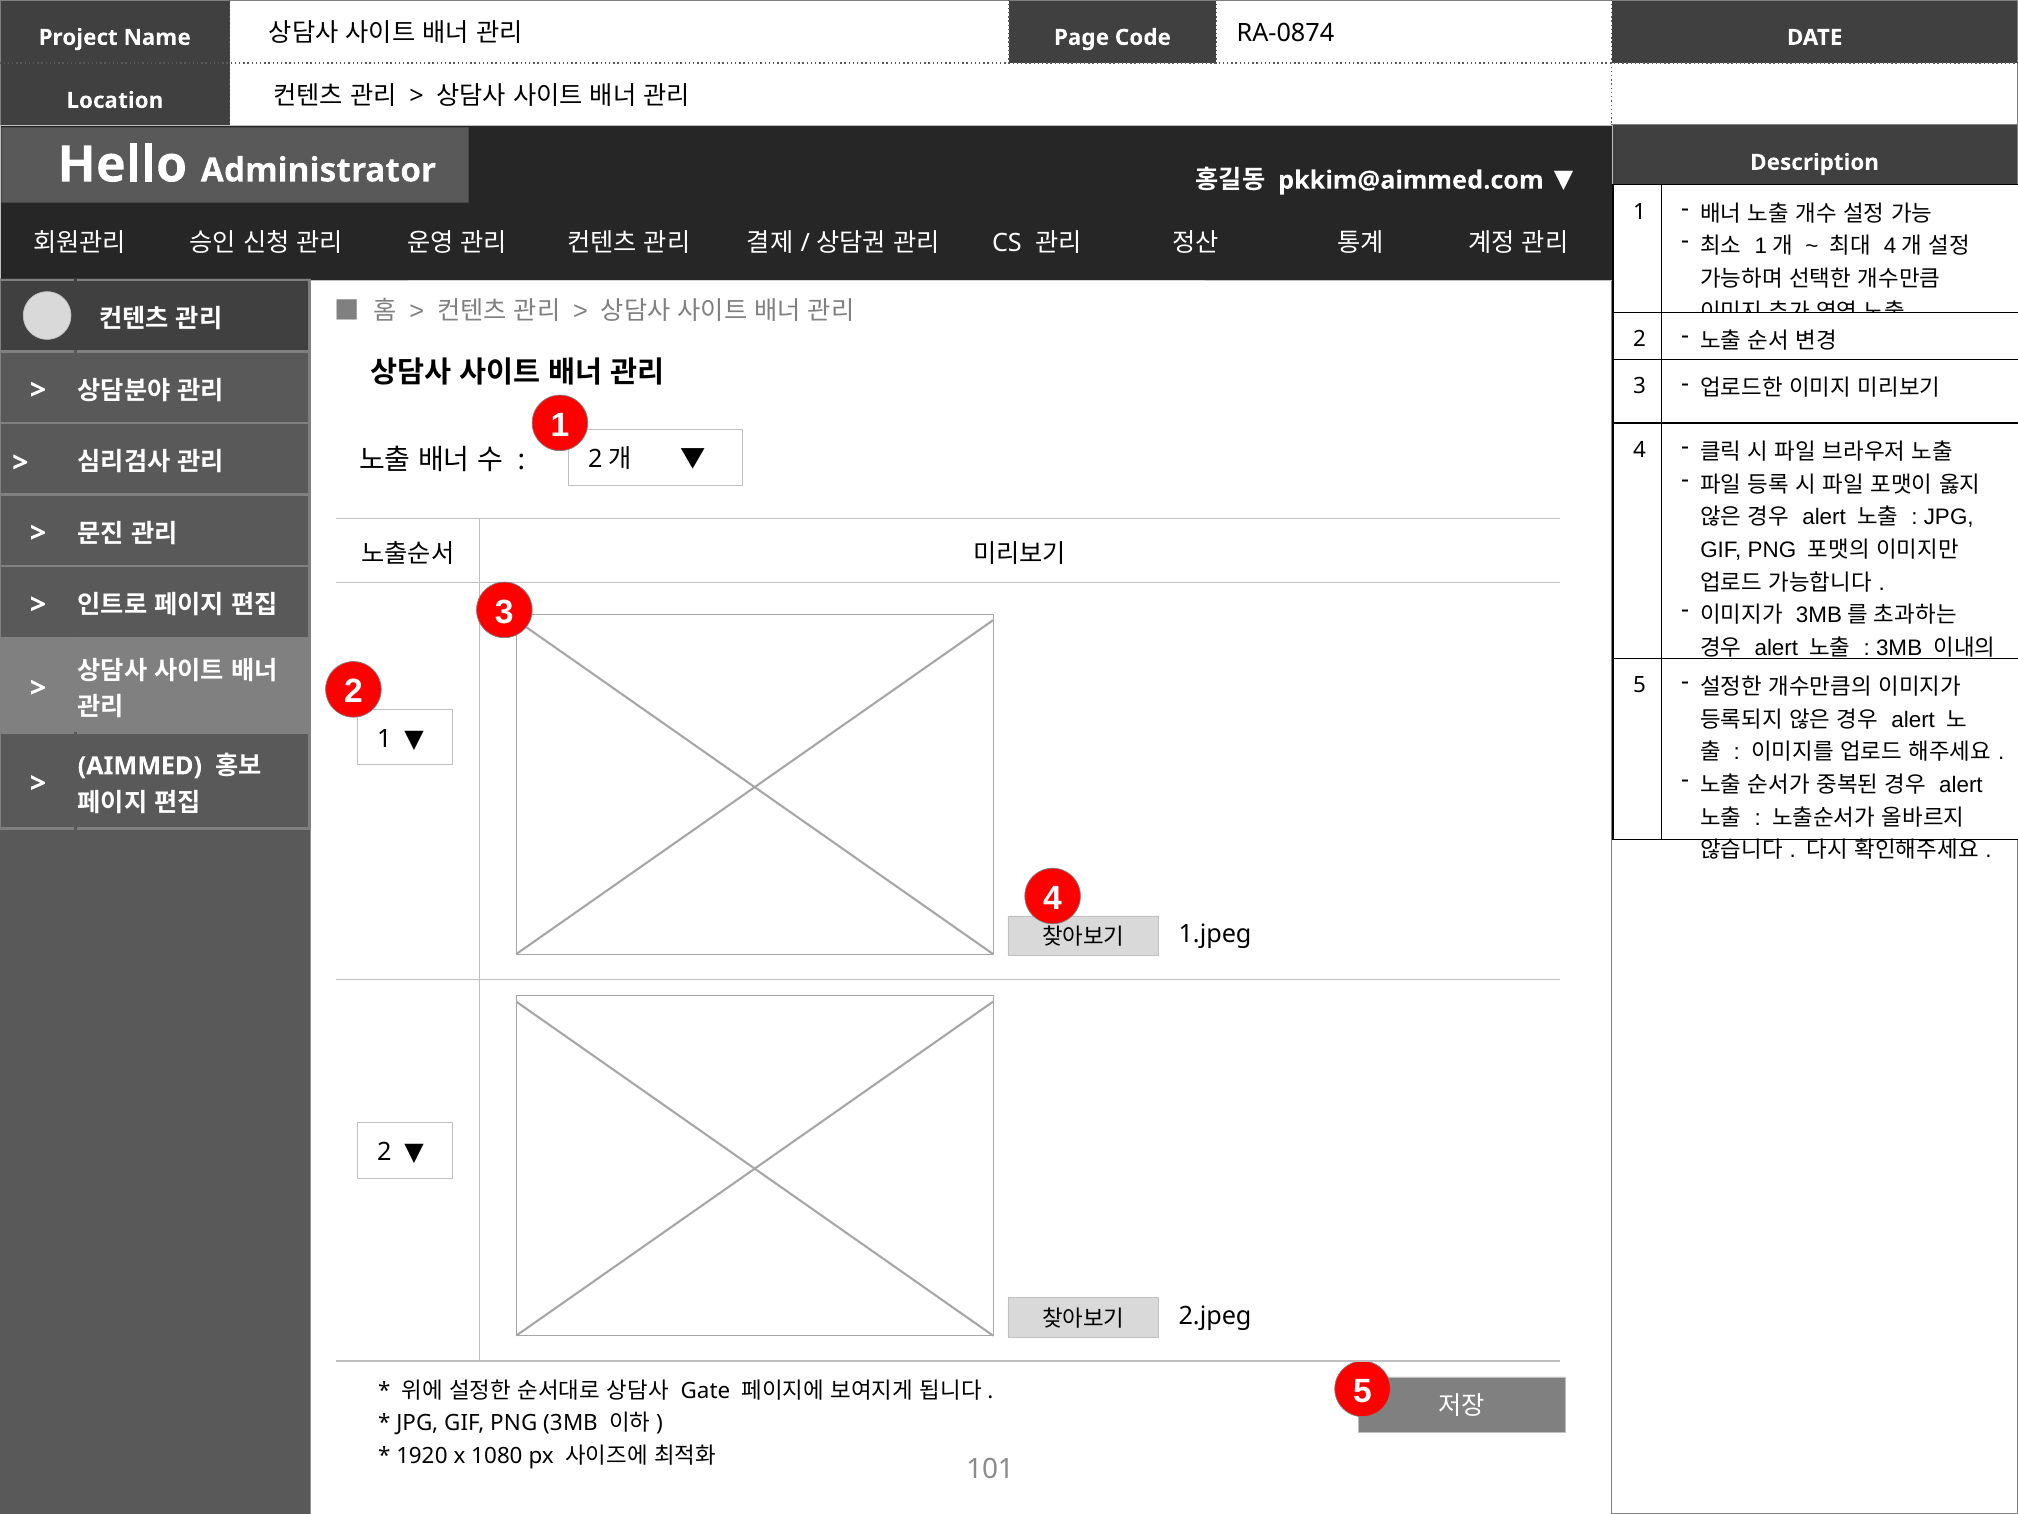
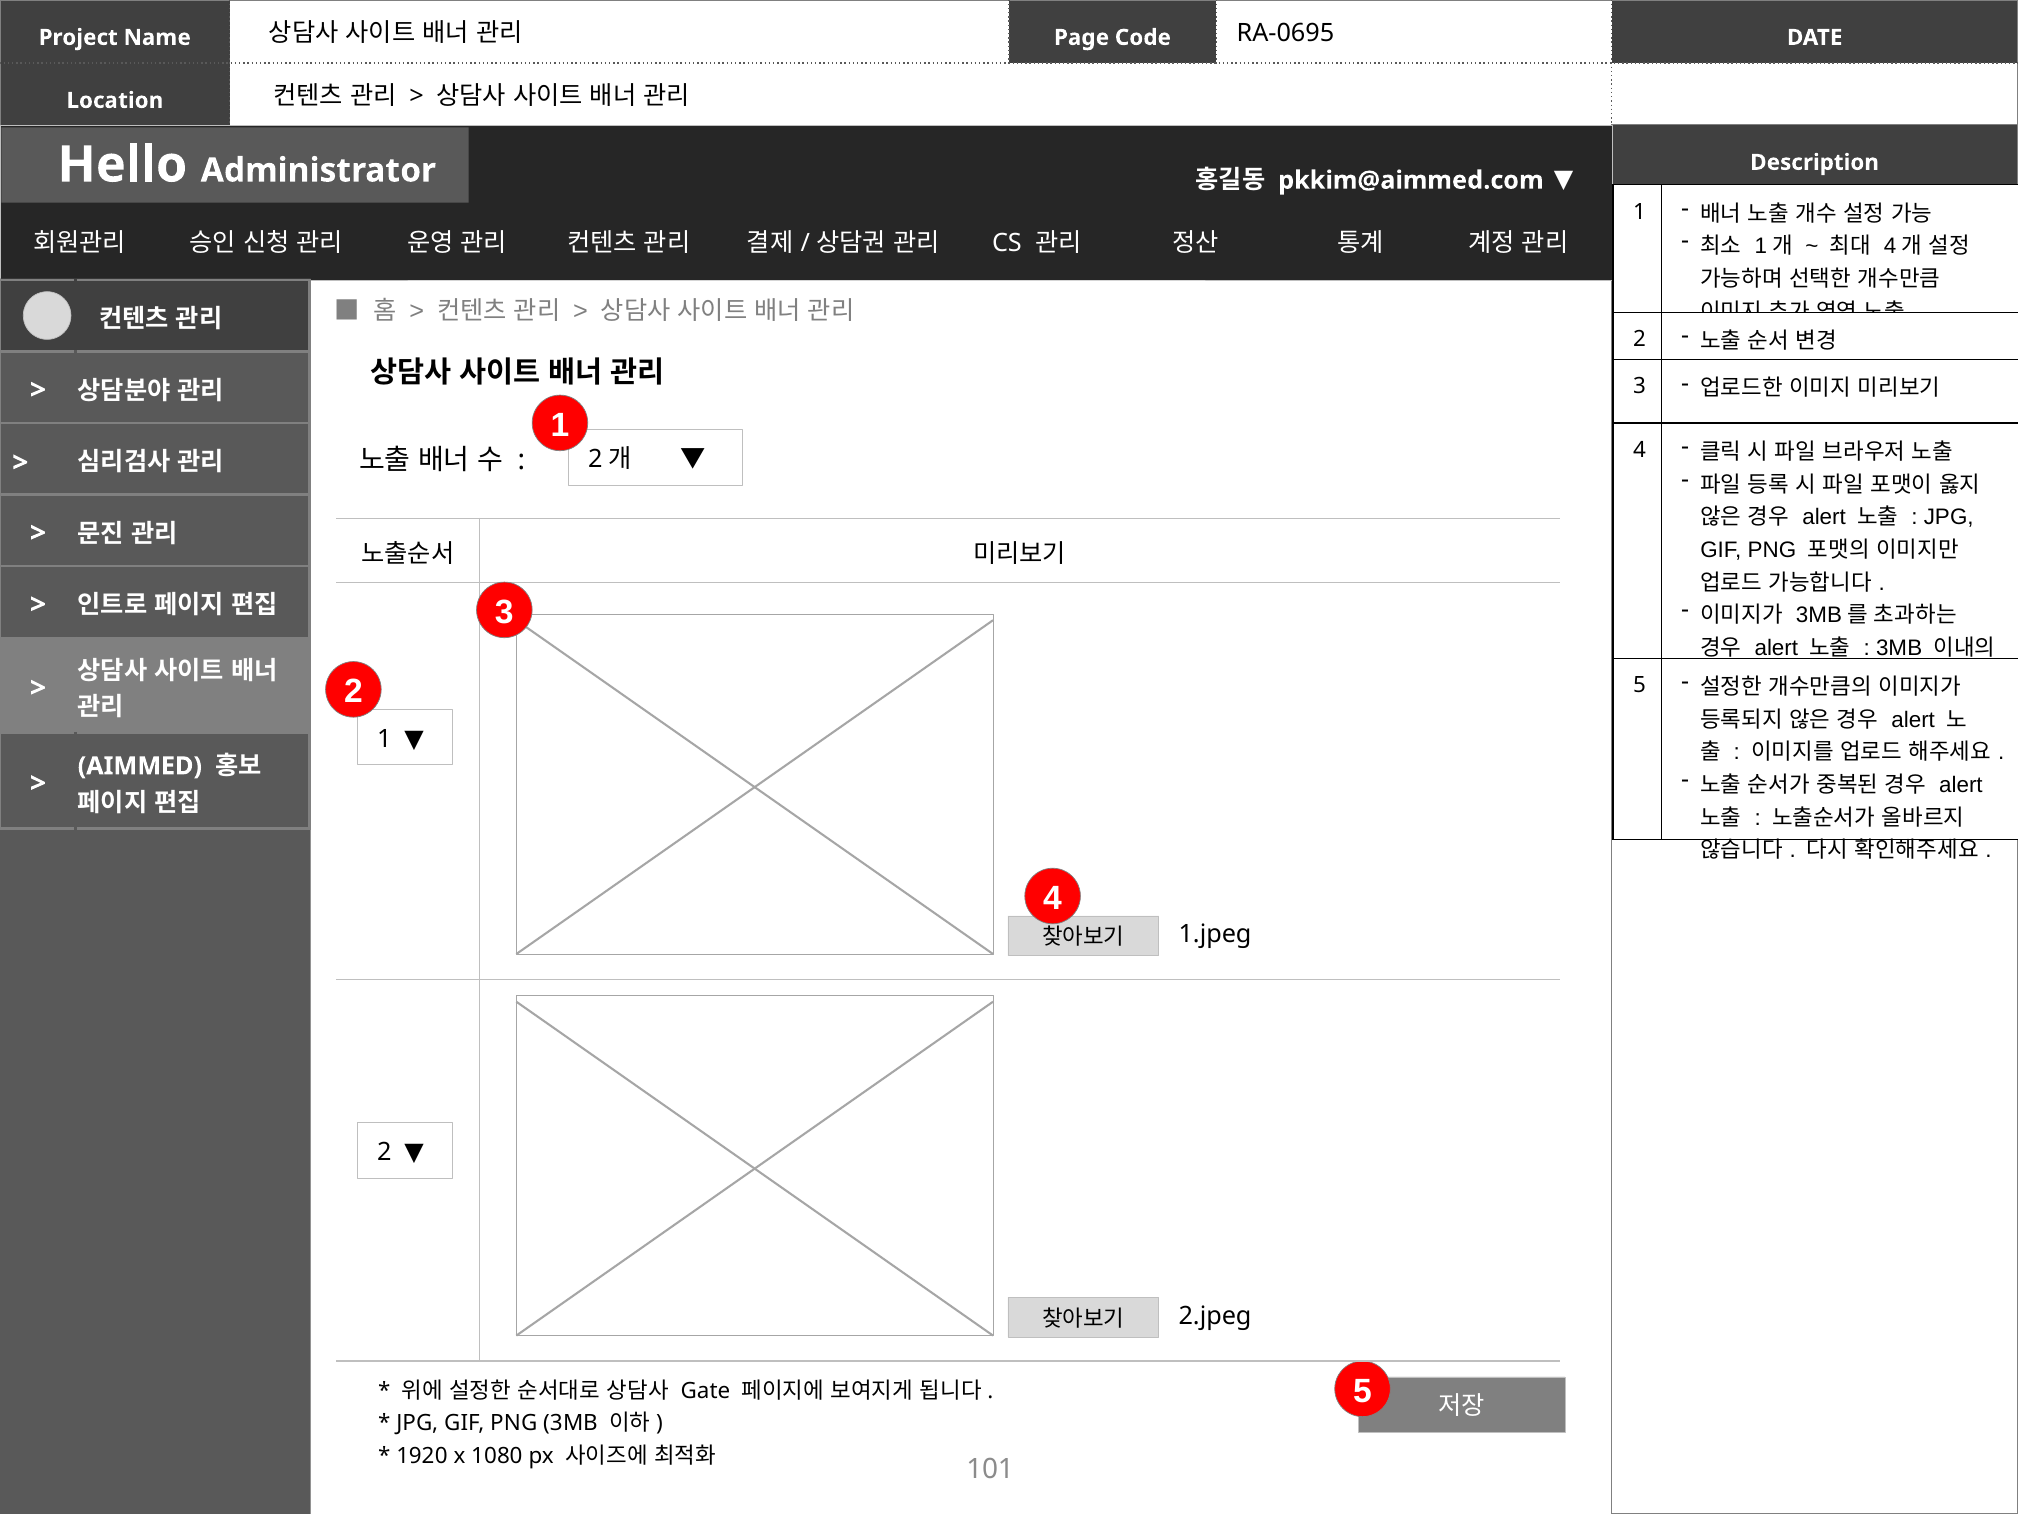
RA-0874: RA-0874 -> RA-0695 (1285, 33)
